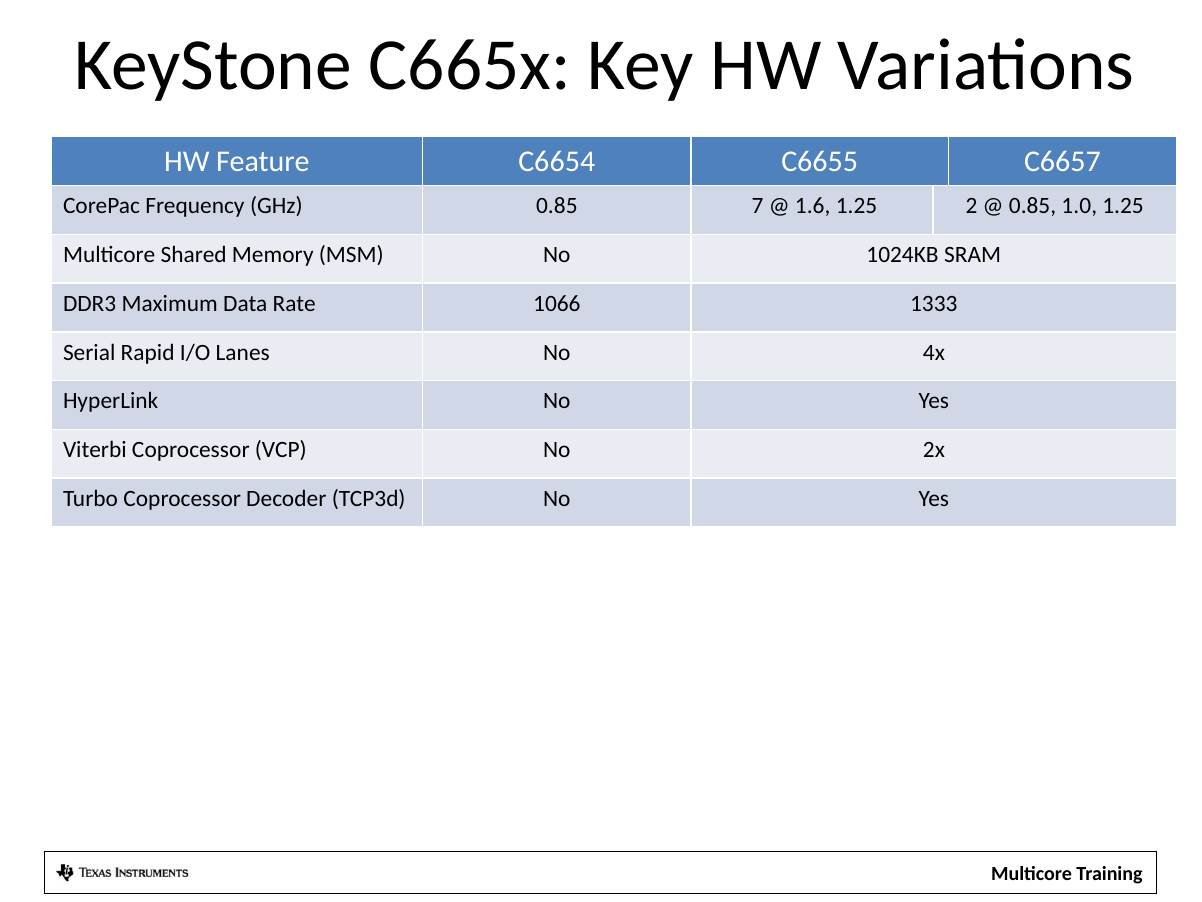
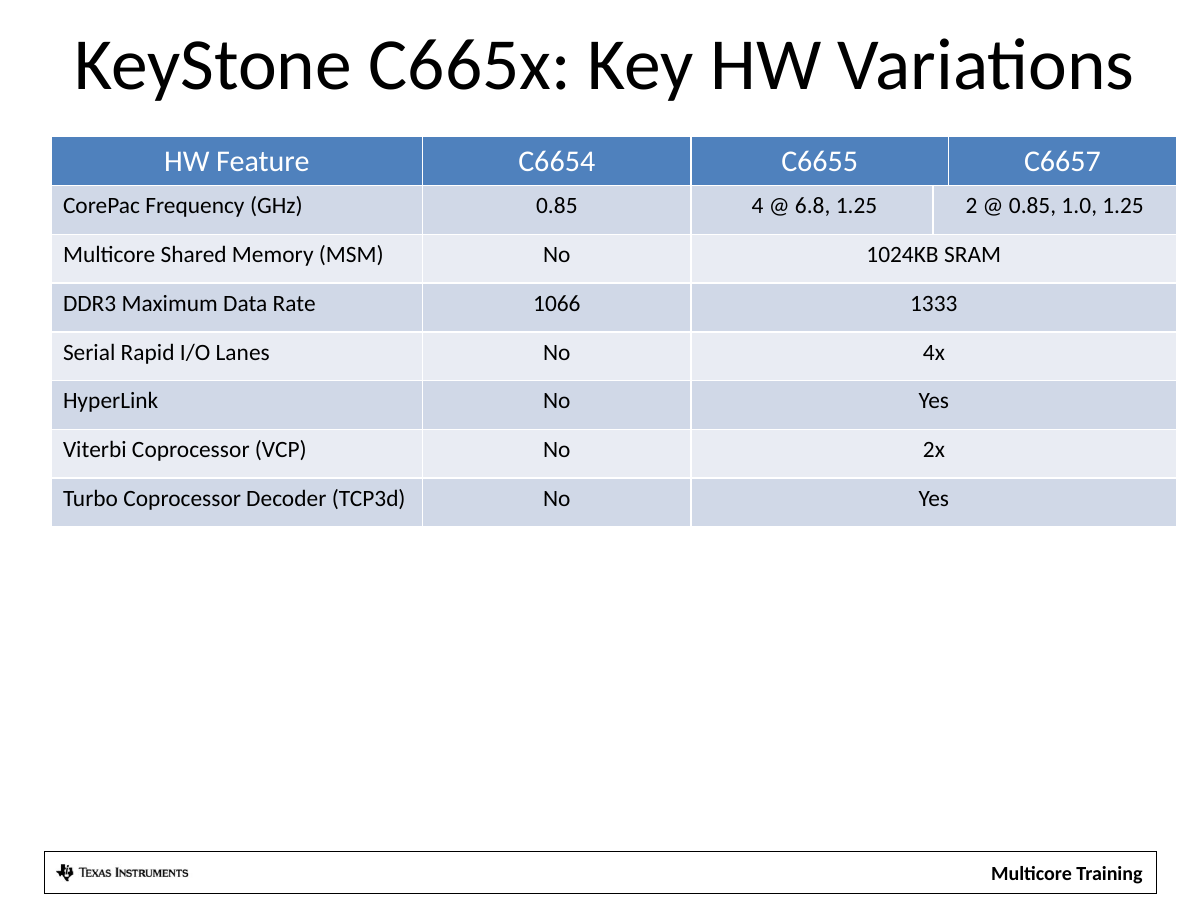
7: 7 -> 4 (758, 206)
1.6: 1.6 -> 6.8 (813, 206)
